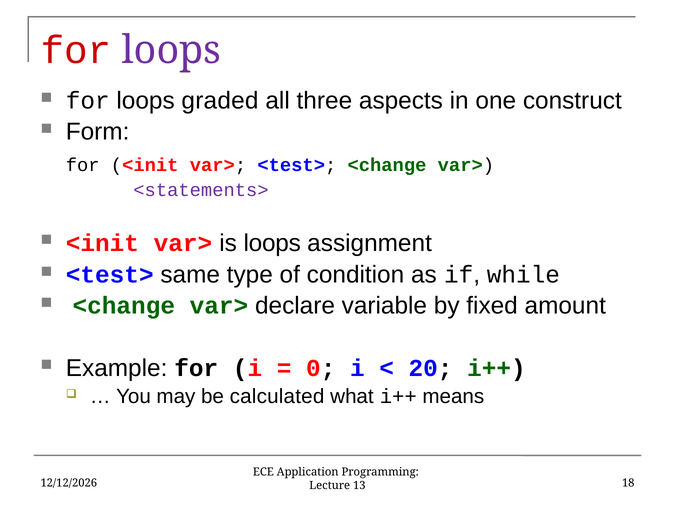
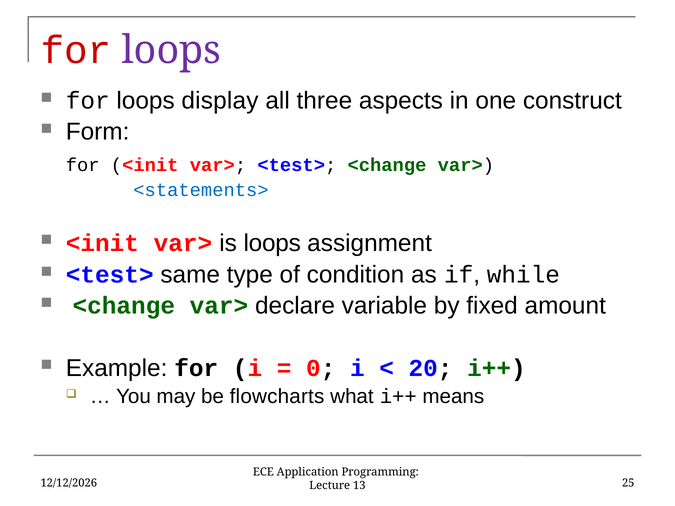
graded: graded -> display (220, 101)
<statements> colour: purple -> blue (201, 190)
calculated: calculated -> flowcharts (277, 397)
18: 18 -> 25 (628, 483)
